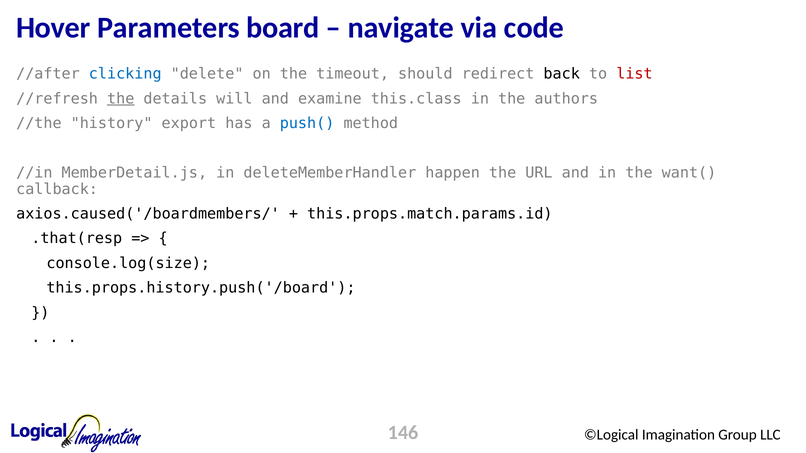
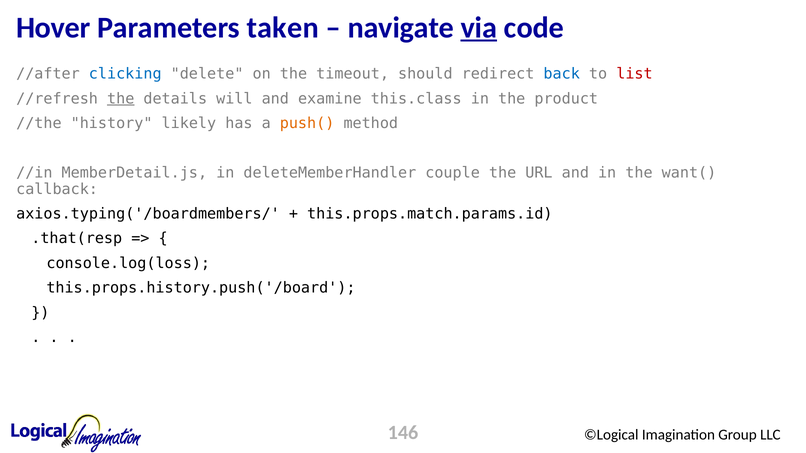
board: board -> taken (283, 28)
via underline: none -> present (479, 28)
back colour: black -> blue (562, 74)
authors: authors -> product (566, 99)
export: export -> likely (189, 123)
push( colour: blue -> orange (307, 123)
happen: happen -> couple (453, 173)
axios.caused('/boardmembers/: axios.caused('/boardmembers/ -> axios.typing('/boardmembers/ (148, 214)
console.log(size: console.log(size -> console.log(loss (128, 263)
